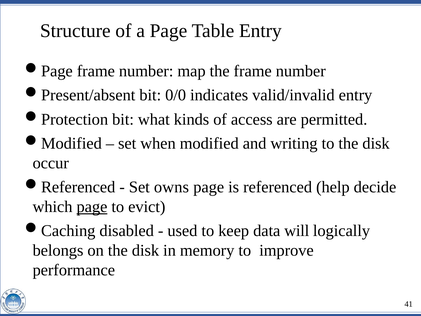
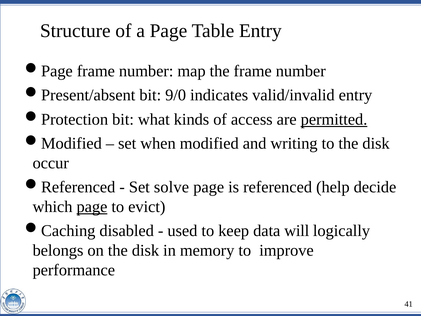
0/0: 0/0 -> 9/0 (176, 95)
permitted underline: none -> present (334, 119)
owns: owns -> solve (171, 187)
